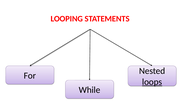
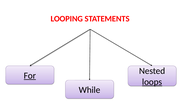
For underline: none -> present (30, 75)
